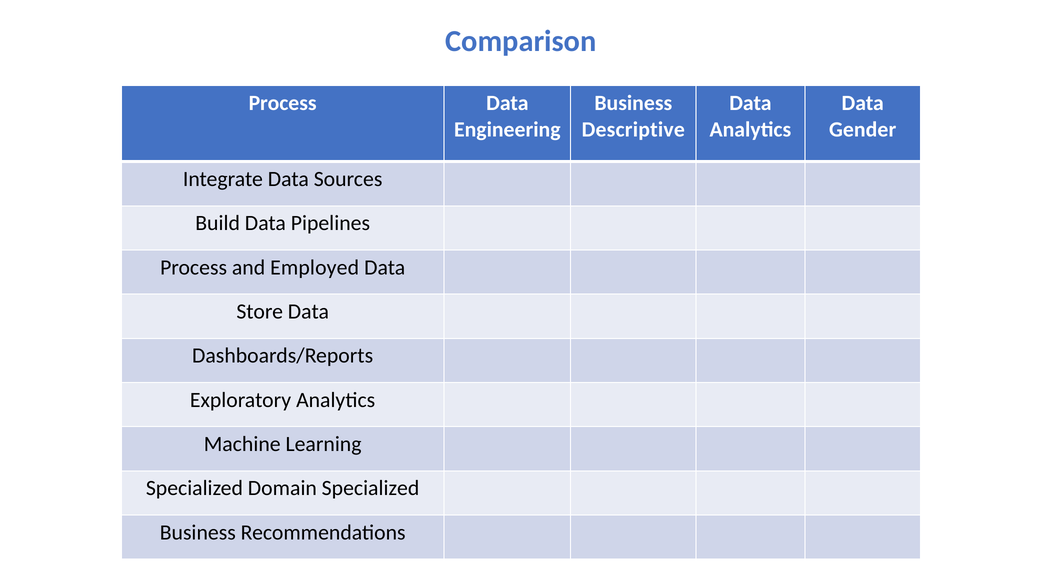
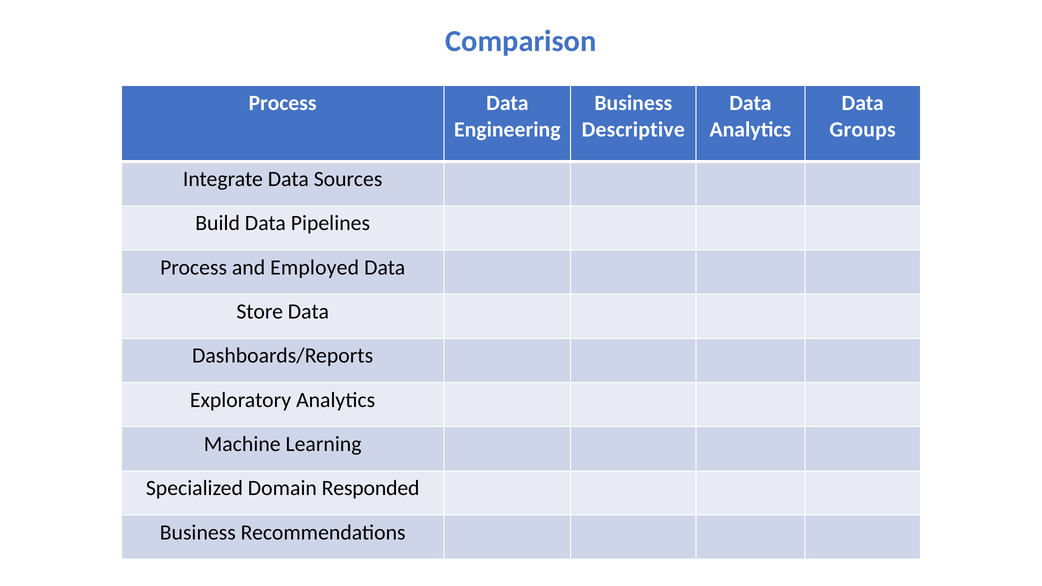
Gender: Gender -> Groups (863, 129)
Domain Specialized: Specialized -> Responded (371, 488)
